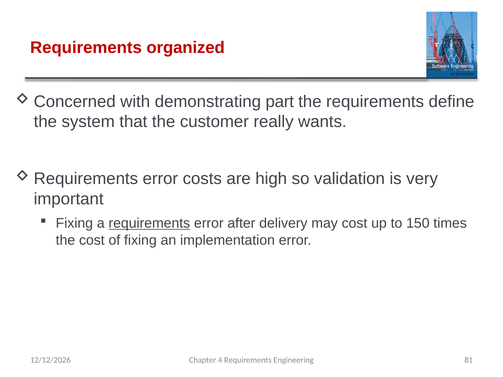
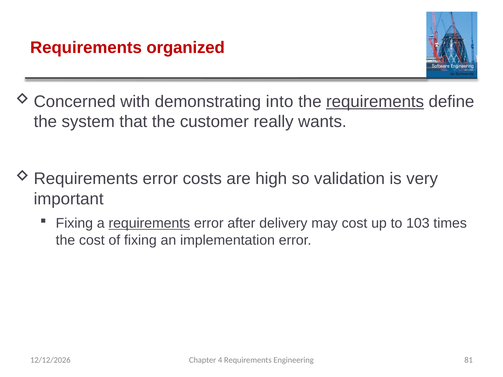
part: part -> into (280, 102)
requirements underline: none -> present (375, 102)
150: 150 -> 103 (418, 224)
